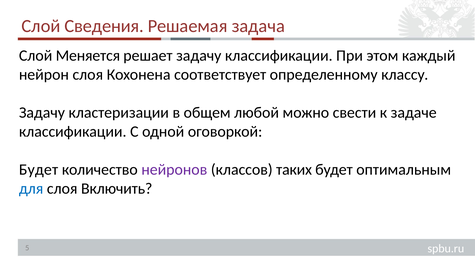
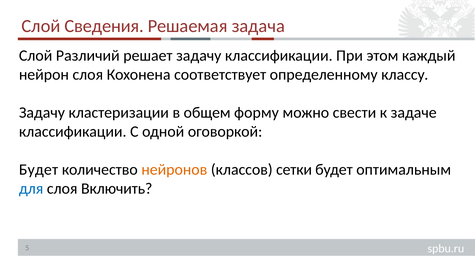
Меняется: Меняется -> Различий (88, 56)
любой: любой -> форму (257, 113)
нейронов colour: purple -> orange (174, 170)
таких: таких -> сетки (294, 170)
